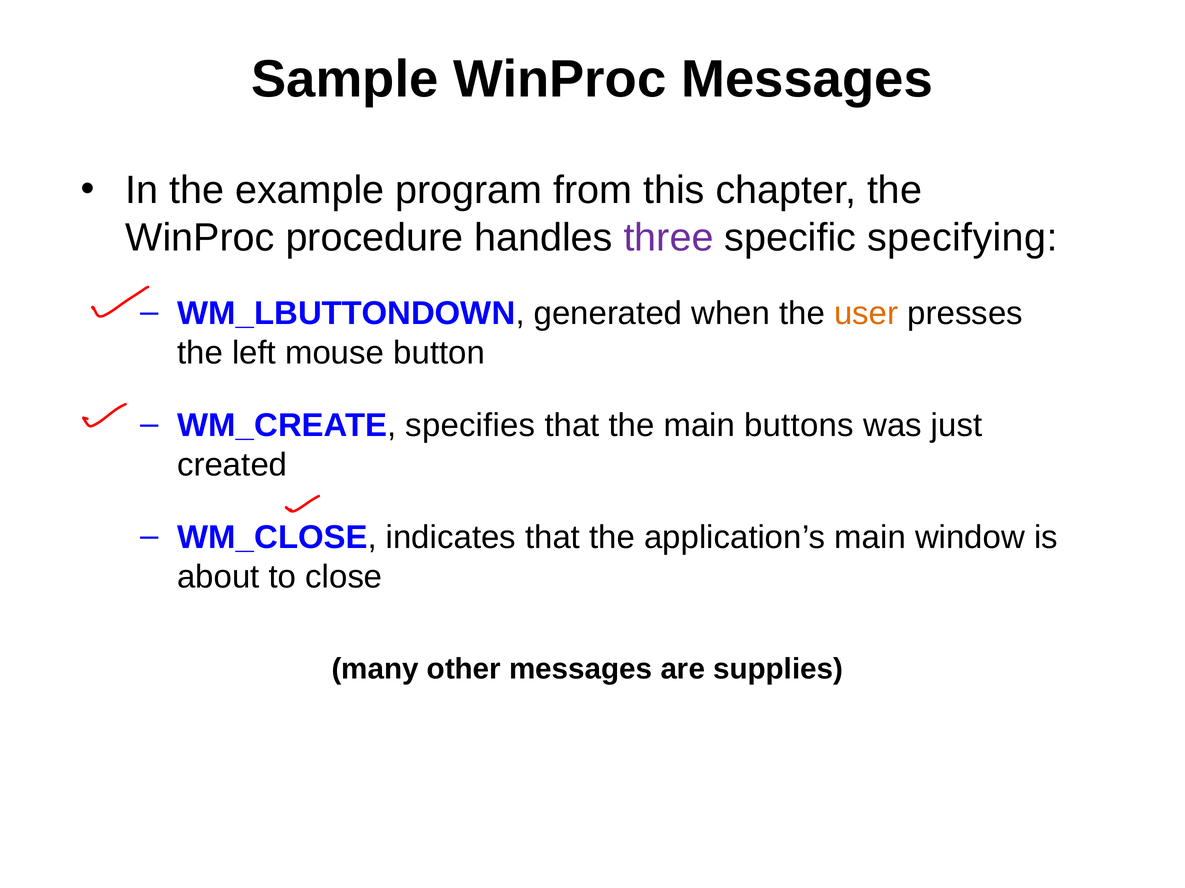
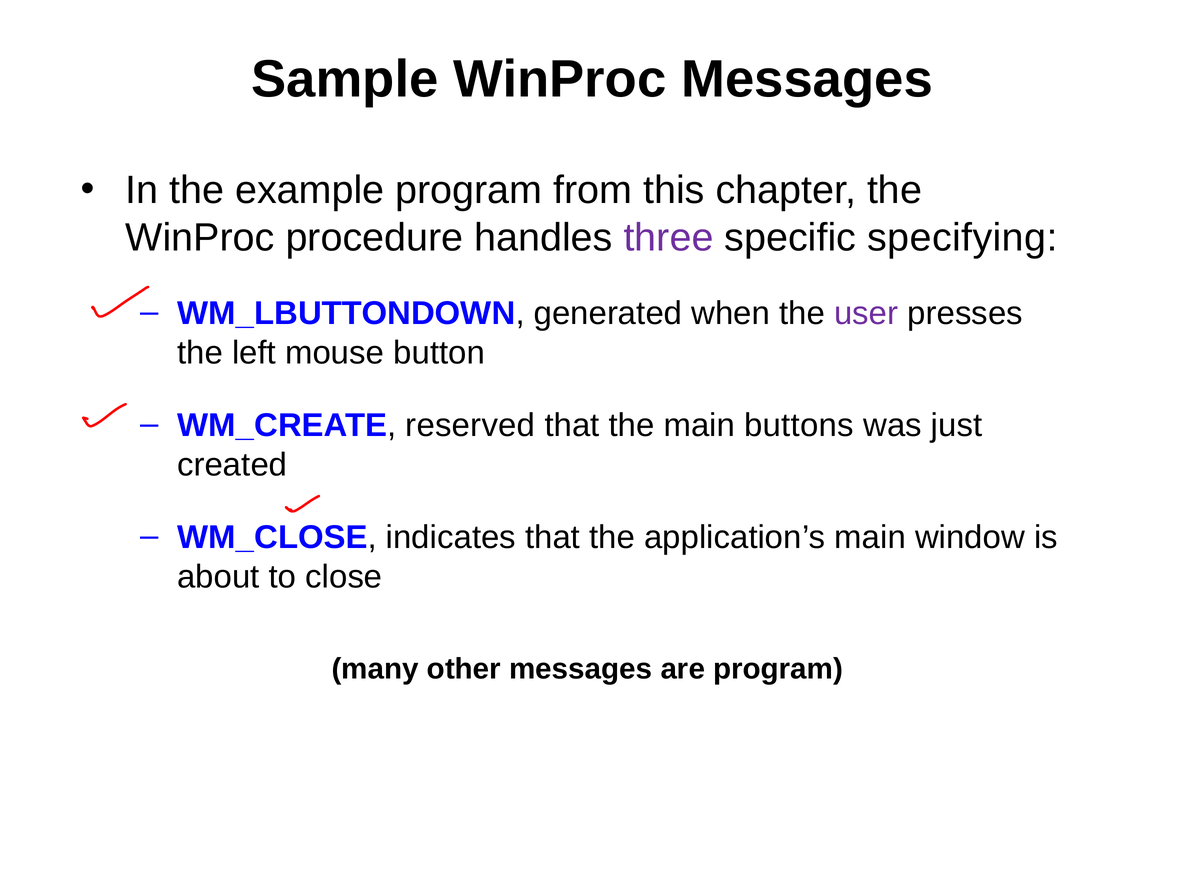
user colour: orange -> purple (866, 314)
specifies: specifies -> reserved (470, 426)
are supplies: supplies -> program (778, 670)
